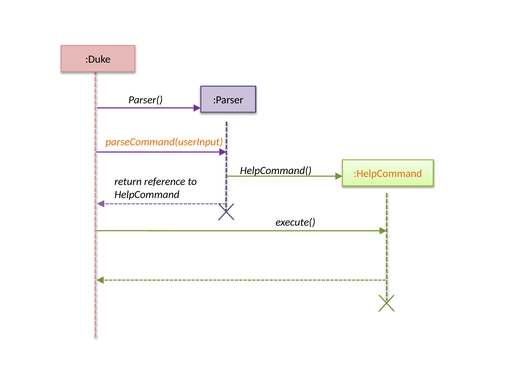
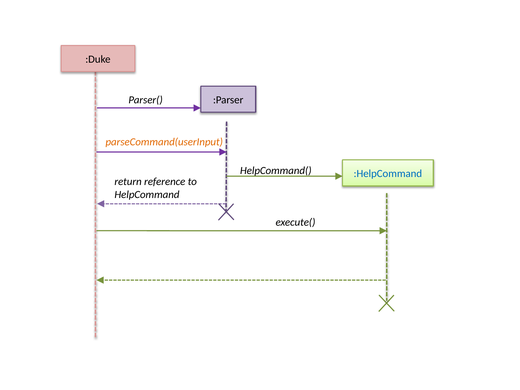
:HelpCommand colour: orange -> blue (388, 174)
